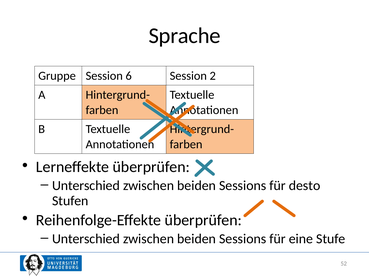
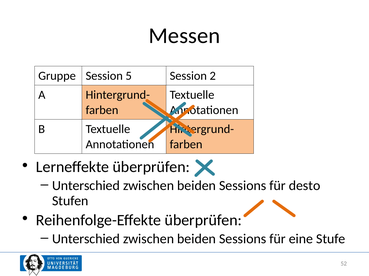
Sprache: Sprache -> Messen (184, 36)
6: 6 -> 5 (129, 76)
